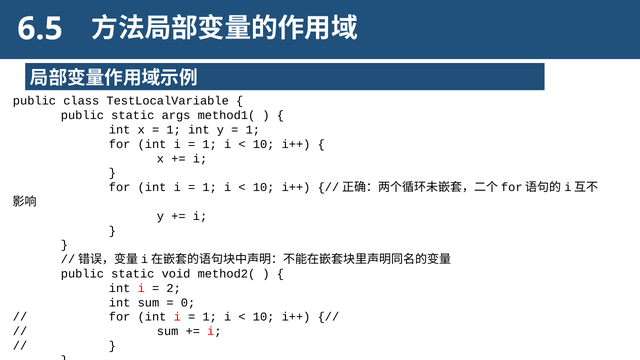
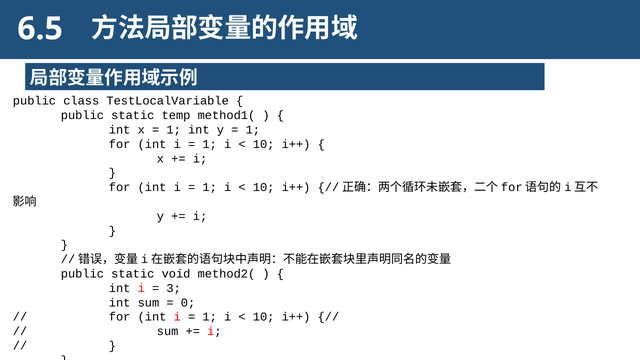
args: args -> temp (176, 115)
2: 2 -> 3 (174, 288)
